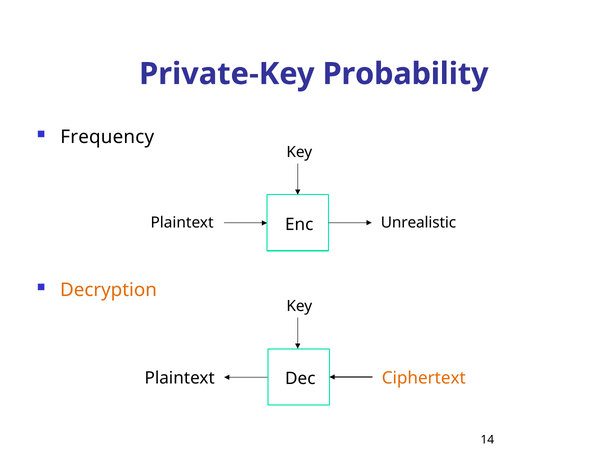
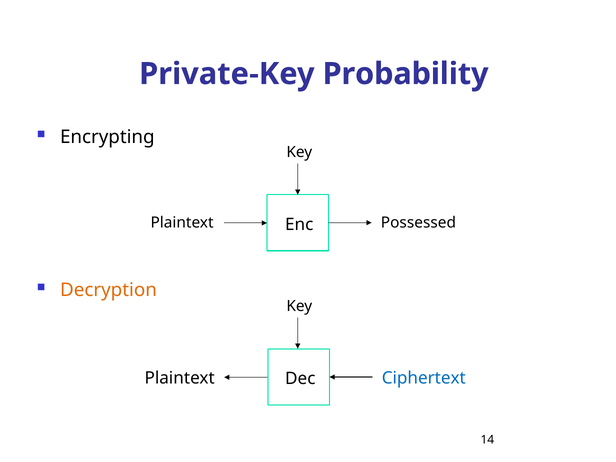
Frequency: Frequency -> Encrypting (107, 137)
Unrealistic: Unrealistic -> Possessed (418, 223)
Ciphertext colour: orange -> blue (424, 378)
